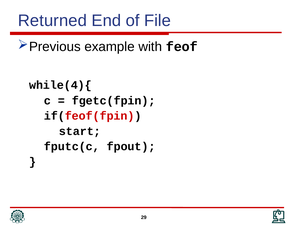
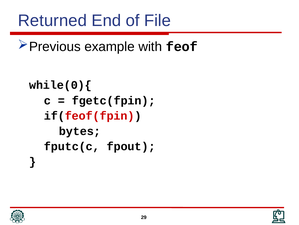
while(4){: while(4){ -> while(0){ (60, 85)
start: start -> bytes (80, 131)
